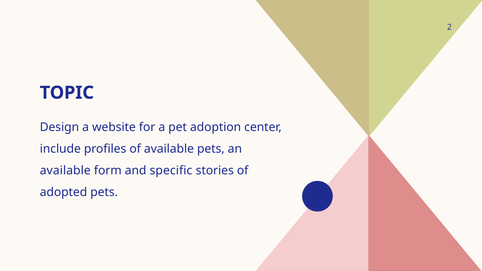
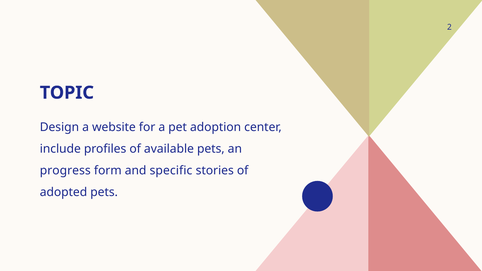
available: available -> progress (65, 171)
